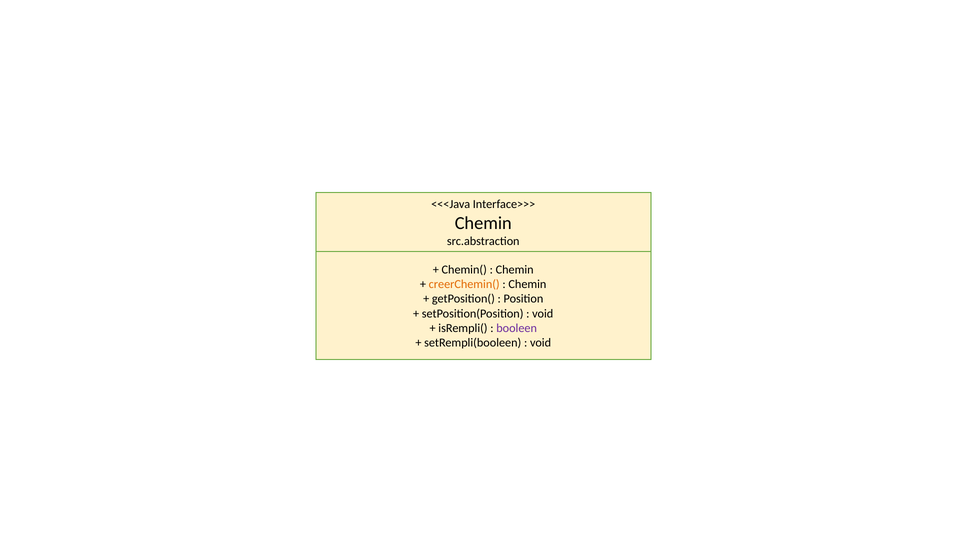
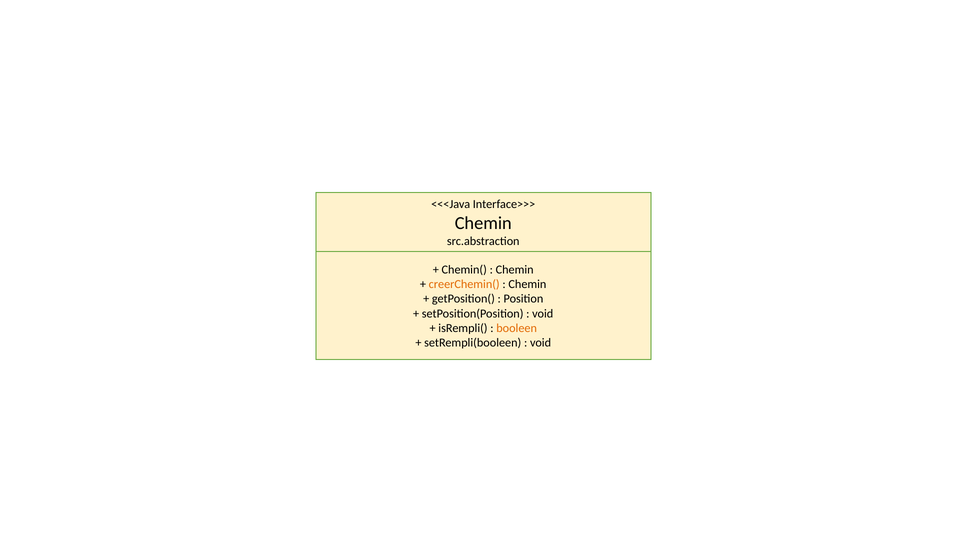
booleen colour: purple -> orange (517, 328)
